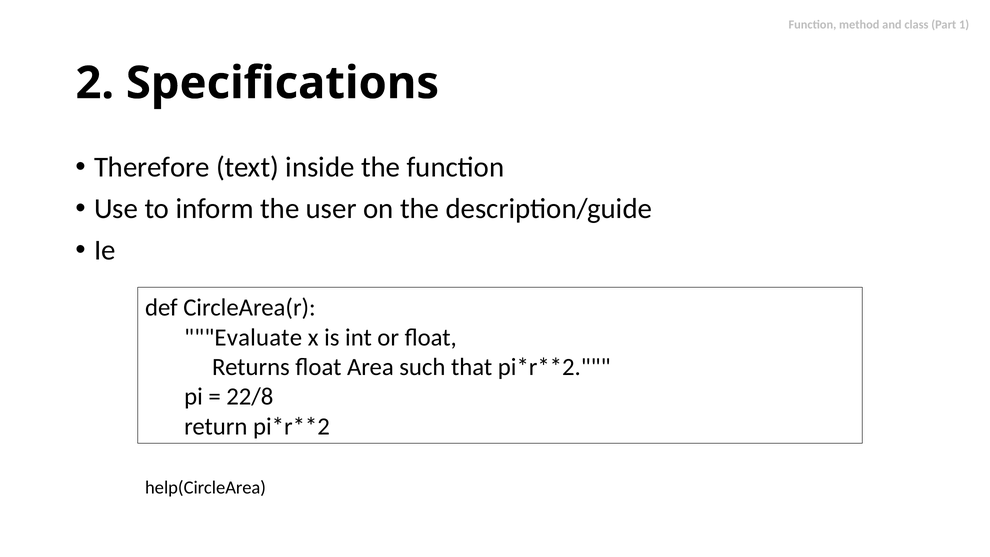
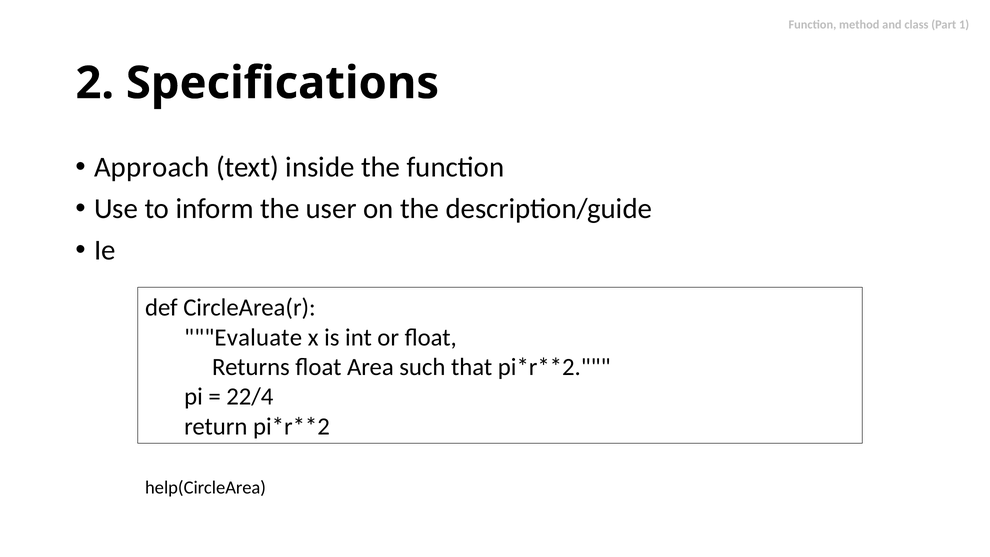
Therefore: Therefore -> Approach (152, 167)
22/8: 22/8 -> 22/4 (250, 397)
